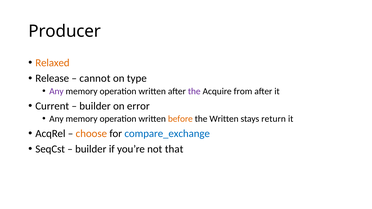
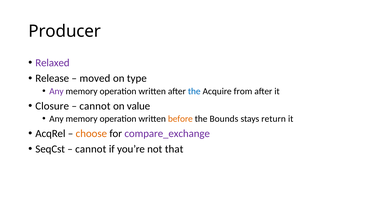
Relaxed colour: orange -> purple (52, 63)
cannot: cannot -> moved (95, 78)
the colour: purple -> blue (194, 91)
Current: Current -> Closure (52, 106)
builder: builder -> cannot (95, 106)
error: error -> value (138, 106)
the Written: Written -> Bounds (224, 119)
compare_exchange colour: blue -> purple (167, 134)
builder: builder -> cannot (91, 149)
